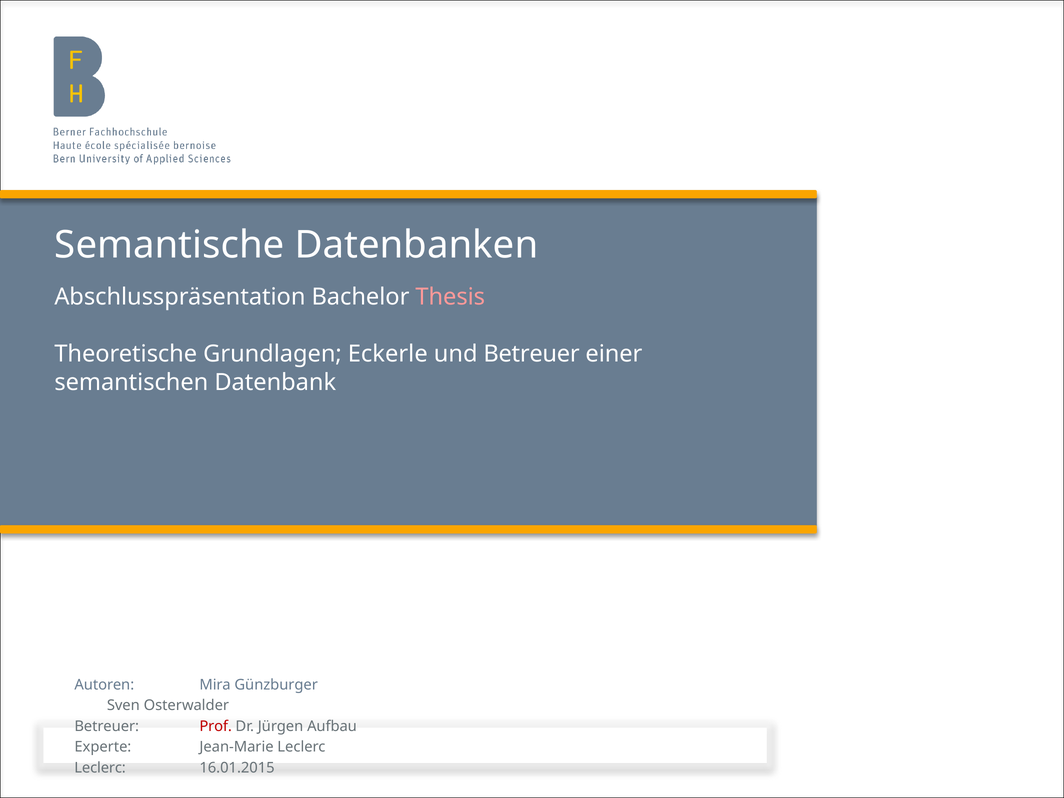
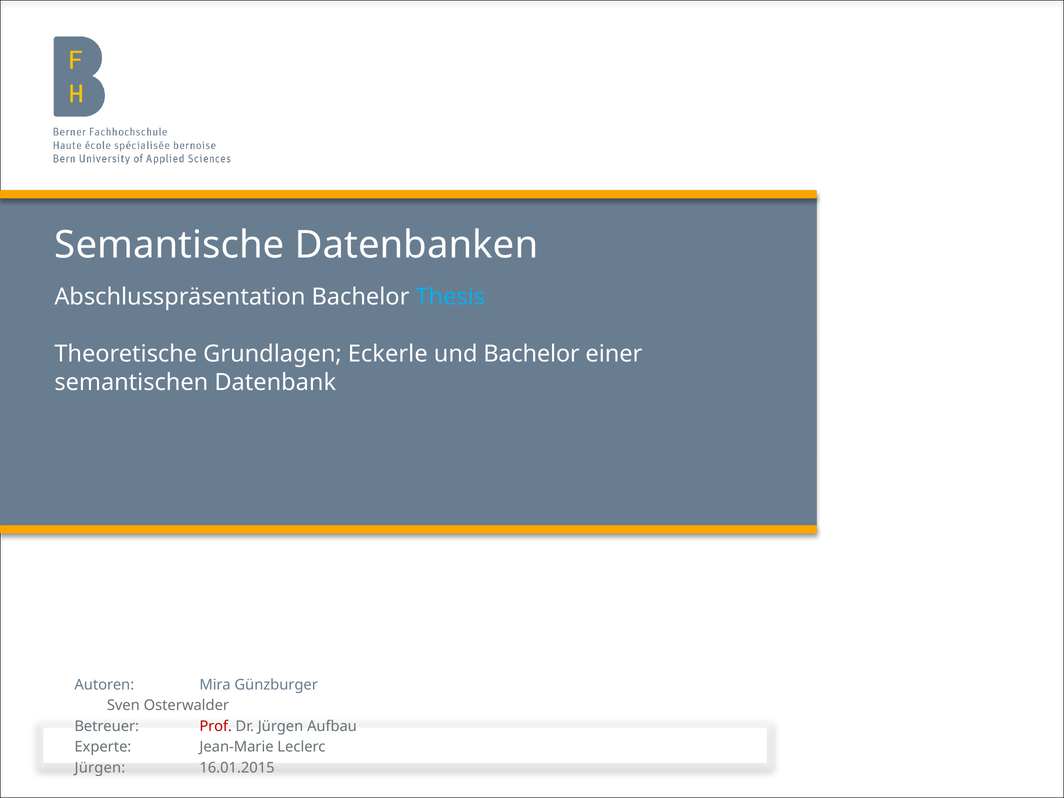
Thesis colour: pink -> light blue (450, 297)
und Betreuer: Betreuer -> Bachelor (532, 354)
Leclerc: Leclerc -> Jürgen (100, 768)
